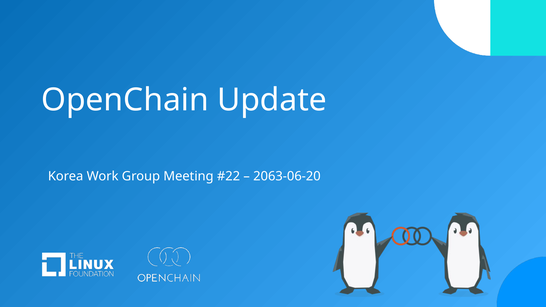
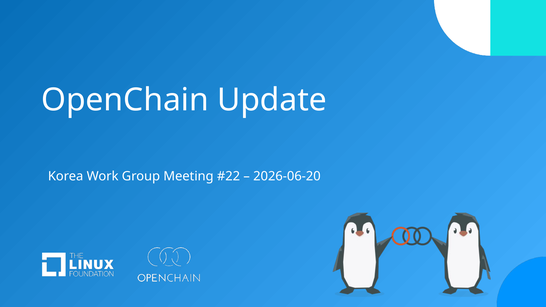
2063-06-20: 2063-06-20 -> 2026-06-20 (287, 176)
